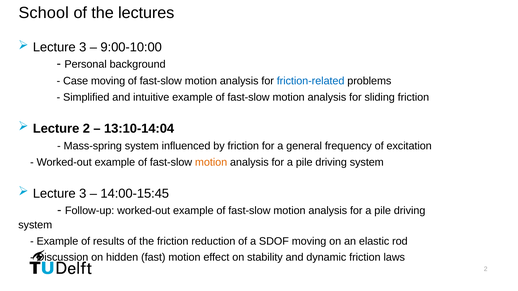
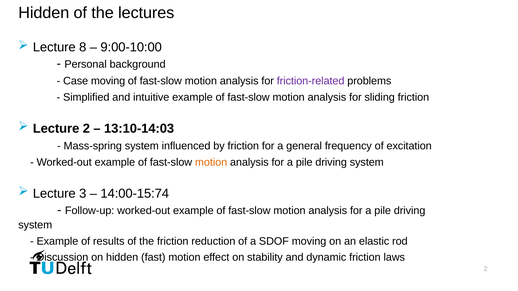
School: School -> Hidden (44, 13)
3: 3 -> 8 (83, 47)
friction-related colour: blue -> purple (311, 81)
13:10-14:04: 13:10-14:04 -> 13:10-14:03 (139, 129)
14:00-15:45: 14:00-15:45 -> 14:00-15:74 (135, 194)
